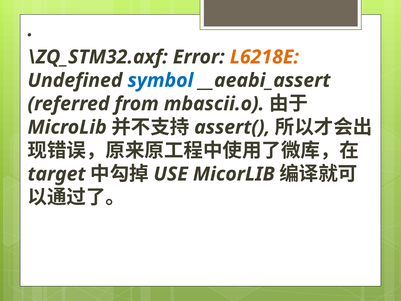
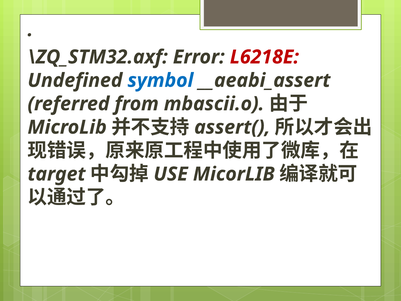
L6218E colour: orange -> red (264, 57)
